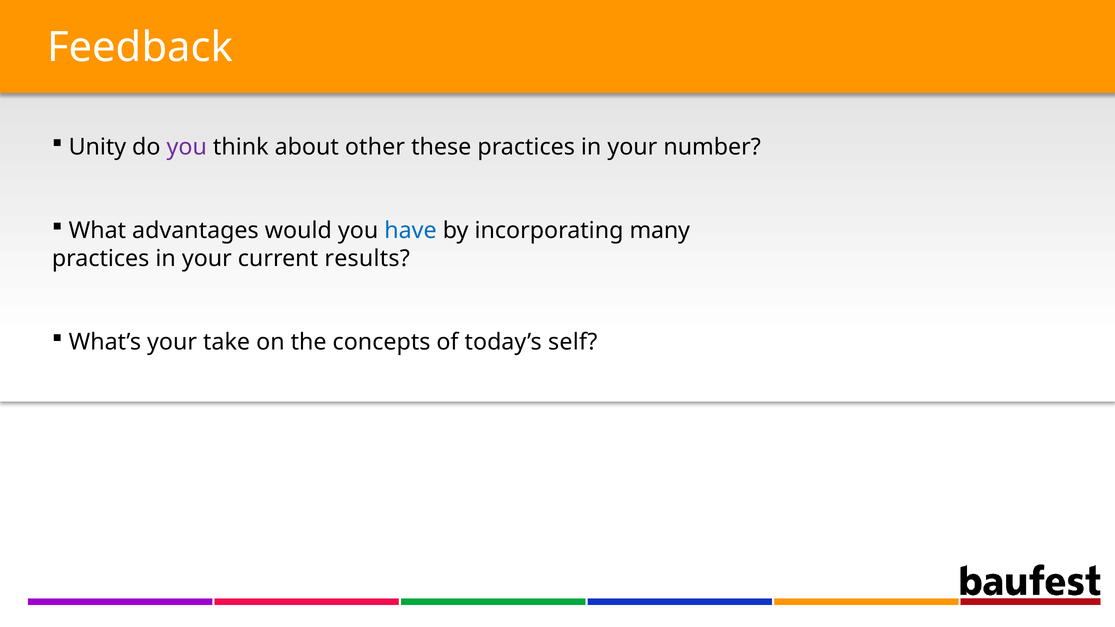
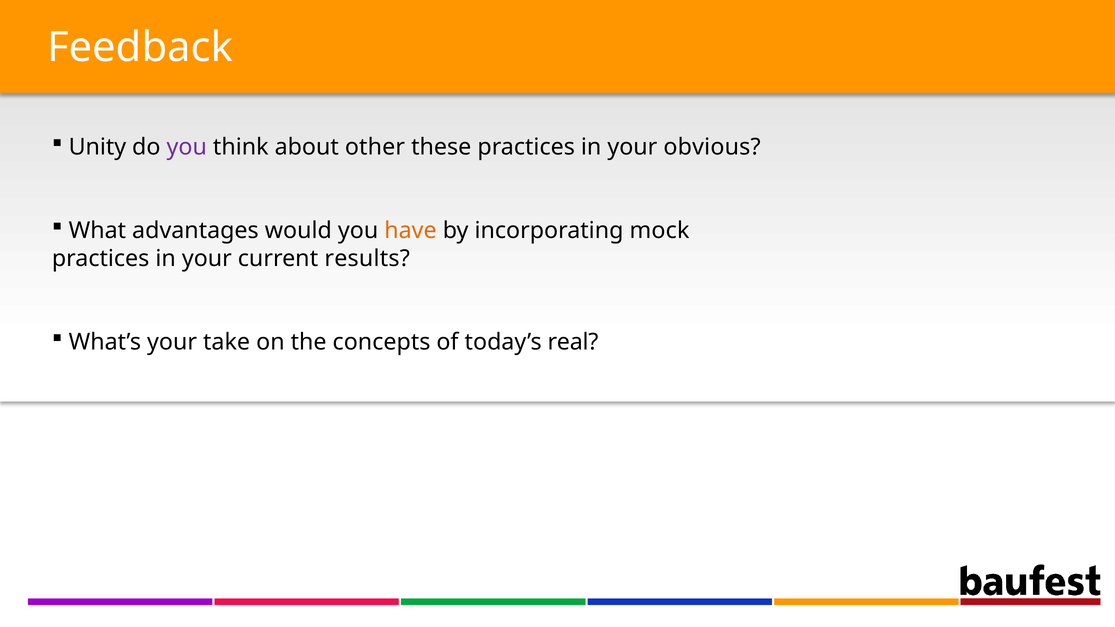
number: number -> obvious (712, 147)
have colour: blue -> orange (410, 231)
many: many -> mock (660, 231)
self: self -> real (573, 342)
